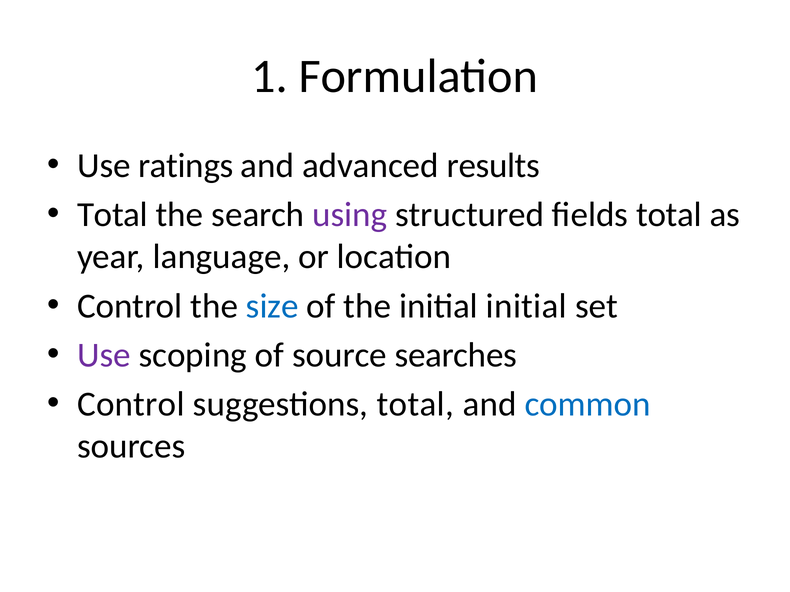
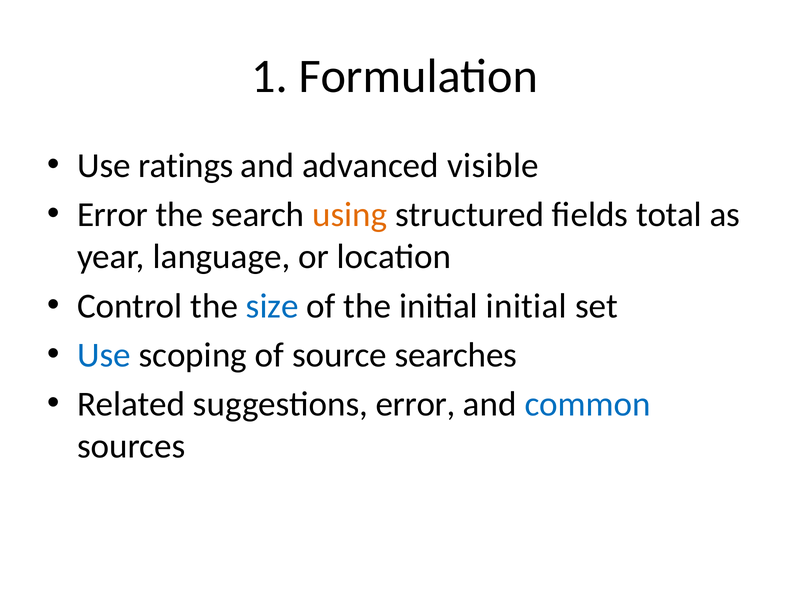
results: results -> visible (493, 166)
Total: Total -> Error (113, 215)
using colour: purple -> orange (350, 215)
Use colour: purple -> blue (104, 355)
Control: Control -> Related (131, 405)
suggestions total: total -> error (416, 405)
